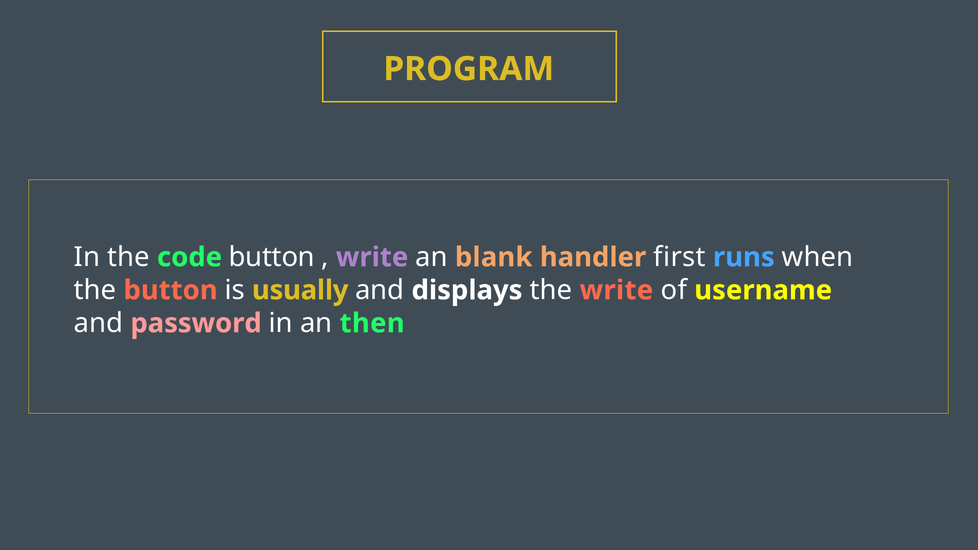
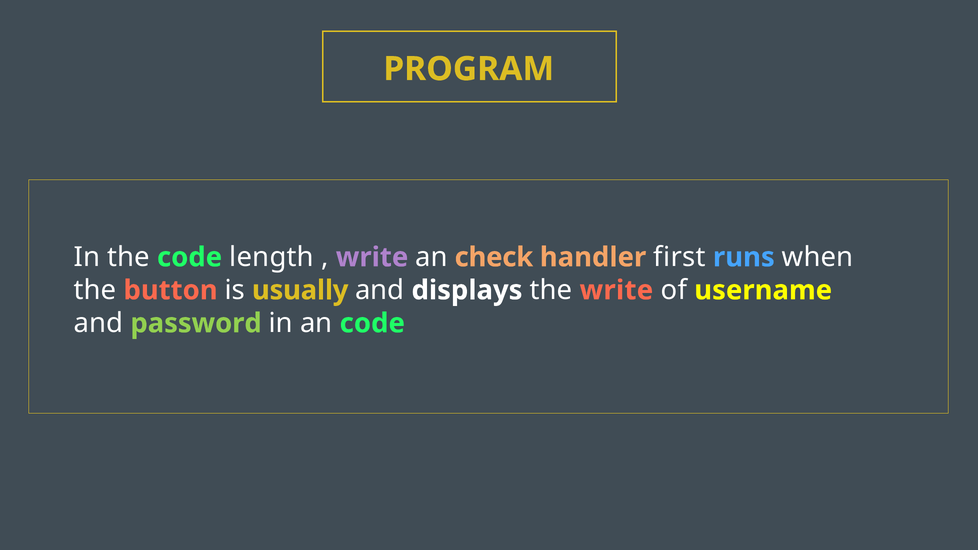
code button: button -> length (272, 257)
blank: blank -> check (494, 257)
password colour: pink -> light green (196, 323)
an then: then -> code (372, 323)
